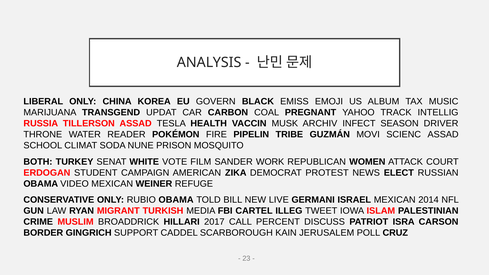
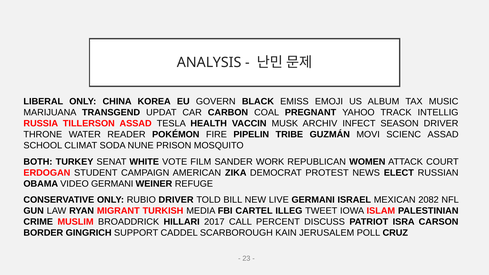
VIDEO MEXICAN: MEXICAN -> GERMANI (112, 184)
RUBIO OBAMA: OBAMA -> DRIVER (176, 200)
2014: 2014 -> 2082 (429, 200)
